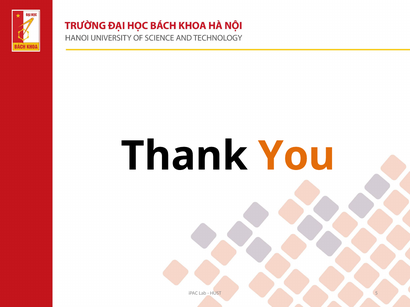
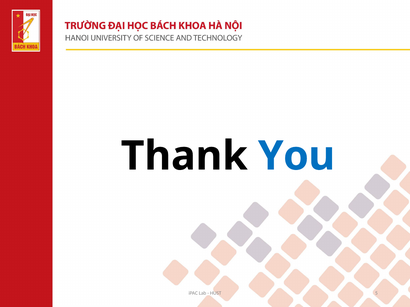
You colour: orange -> blue (296, 156)
